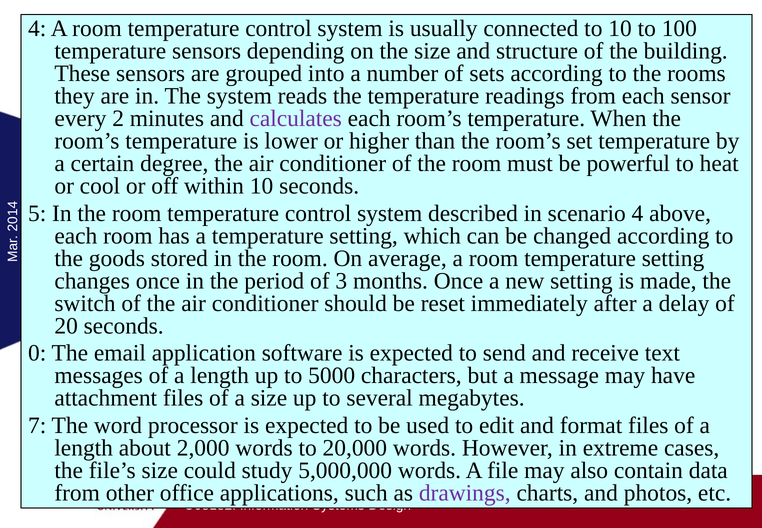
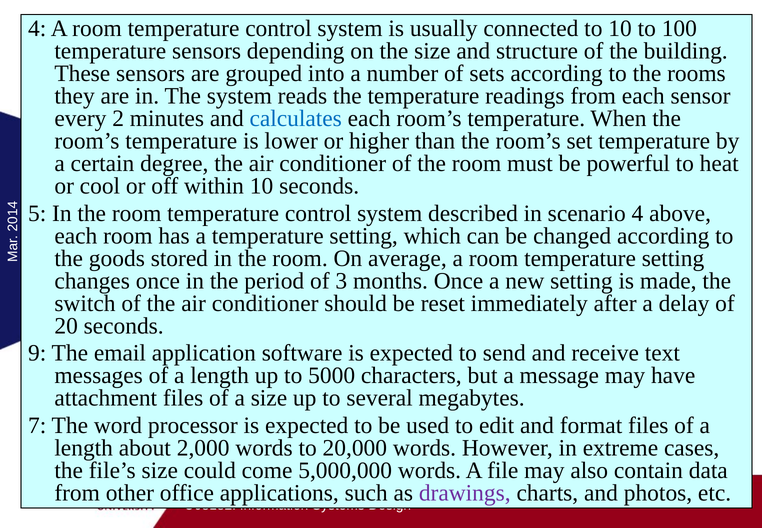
calculates colour: purple -> blue (296, 118)
0: 0 -> 9 (37, 353)
study: study -> come (267, 470)
